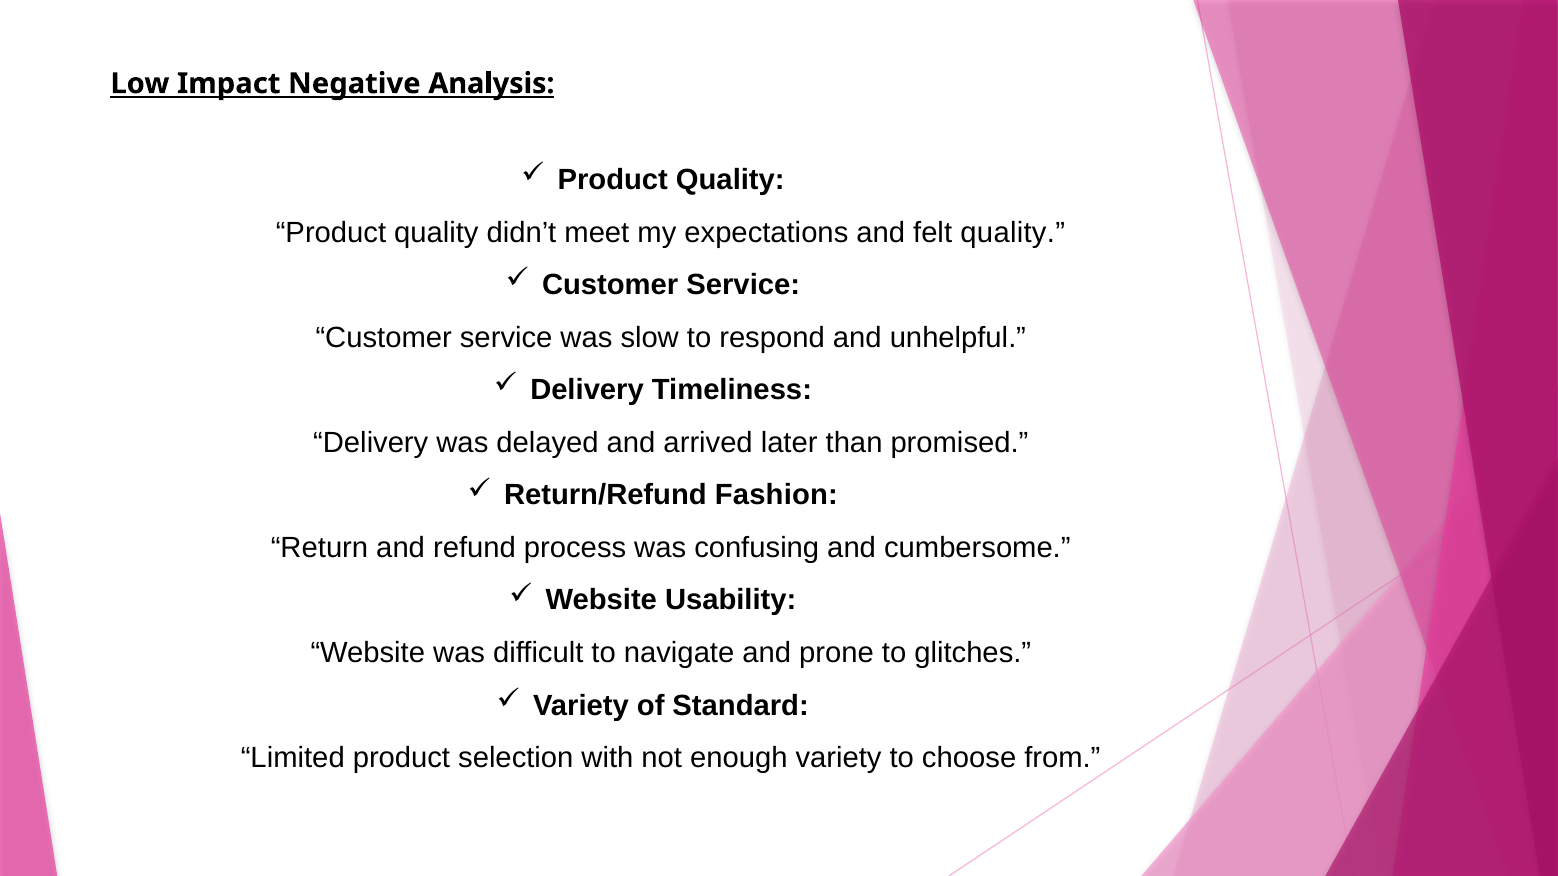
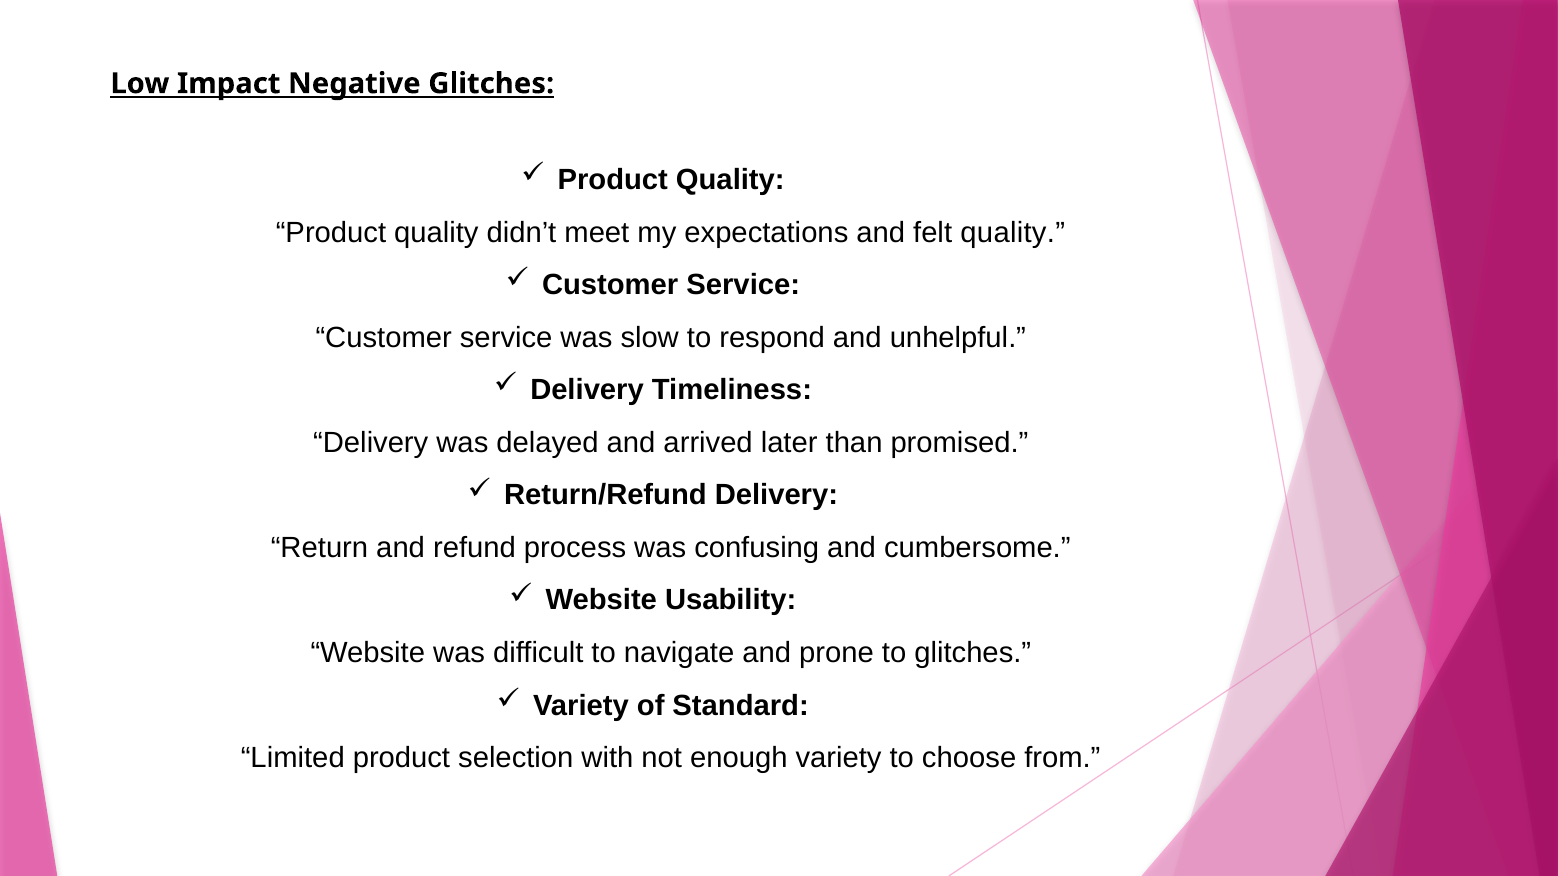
Negative Analysis: Analysis -> Glitches (491, 84)
Return/Refund Fashion: Fashion -> Delivery (776, 495)
